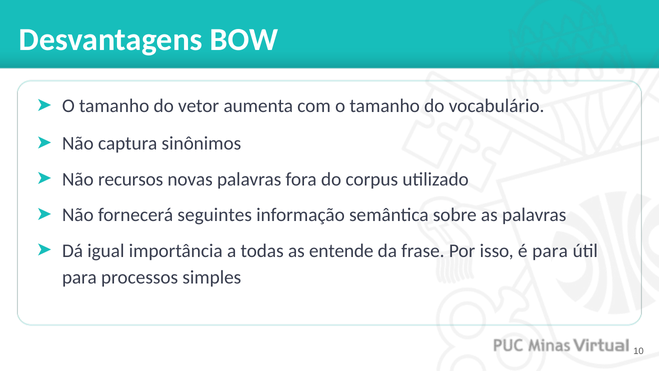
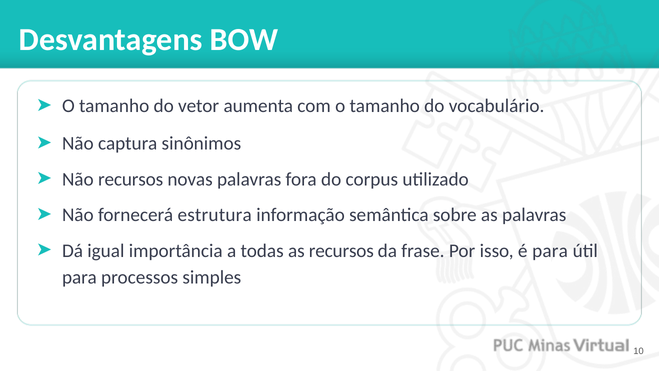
seguintes: seguintes -> estrutura (215, 215)
as entende: entende -> recursos (341, 250)
